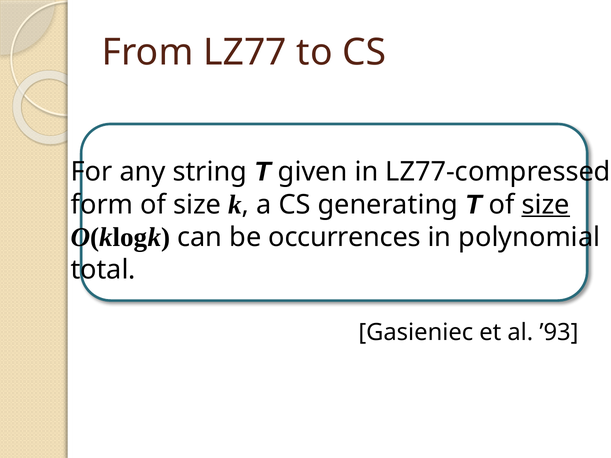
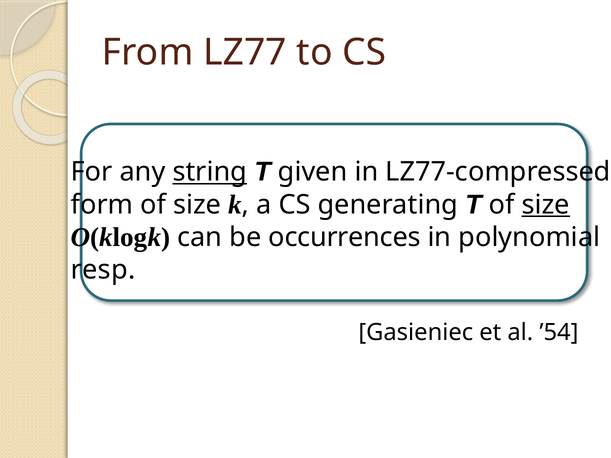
string underline: none -> present (210, 172)
total: total -> resp (103, 270)
’93: ’93 -> ’54 (559, 332)
